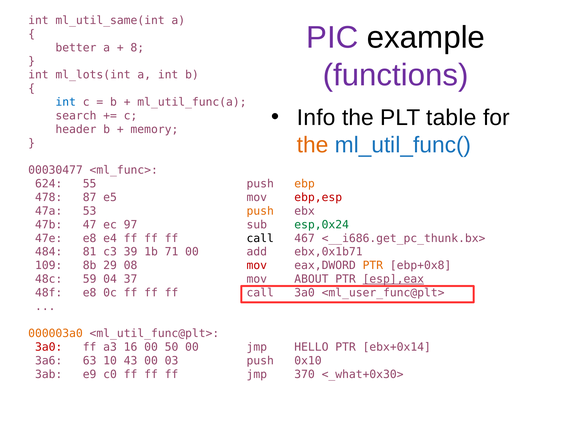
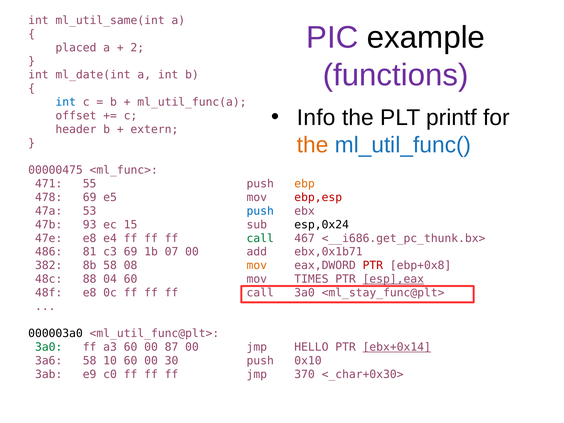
better: better -> placed (76, 48)
8: 8 -> 2 (137, 48)
ml_lots(int: ml_lots(int -> ml_date(int (93, 75)
table: table -> printf (451, 118)
search: search -> offset (76, 116)
memory: memory -> extern (154, 129)
00030477: 00030477 -> 00000475 (55, 170)
624: 624 -> 471 (49, 184)
478 87: 87 -> 69 (90, 197)
push colour: orange -> blue (260, 211)
47: 47 -> 93 (90, 225)
97: 97 -> 15 (131, 225)
esp,0x24 colour: green -> black (322, 225)
call colour: black -> green (260, 238)
484: 484 -> 486 (49, 252)
c3 39: 39 -> 69 (131, 252)
71: 71 -> 07 (172, 252)
109: 109 -> 382 (49, 265)
8b 29: 29 -> 58 (110, 265)
mov colour: red -> orange (257, 265)
PTR colour: orange -> red (373, 265)
59: 59 -> 88 (90, 279)
04 37: 37 -> 60 (131, 279)
ABOUT: ABOUT -> TIMES (311, 279)
<ml_user_func@plt>: <ml_user_func@plt> -> <ml_stay_func@plt> (383, 293)
000003a0 colour: orange -> black (55, 334)
3a0 colour: red -> green (49, 347)
a3 16: 16 -> 60 (131, 347)
50: 50 -> 87 (172, 347)
ebx+0x14 underline: none -> present (397, 347)
3a6 63: 63 -> 58 (90, 361)
10 43: 43 -> 60 (131, 361)
03: 03 -> 30 (172, 361)
<_what+0x30>: <_what+0x30> -> <_char+0x30> (363, 374)
